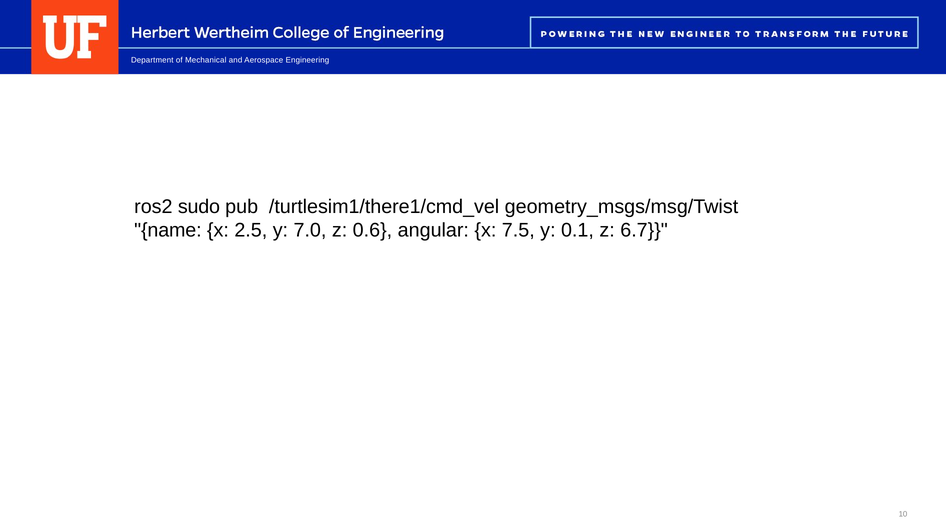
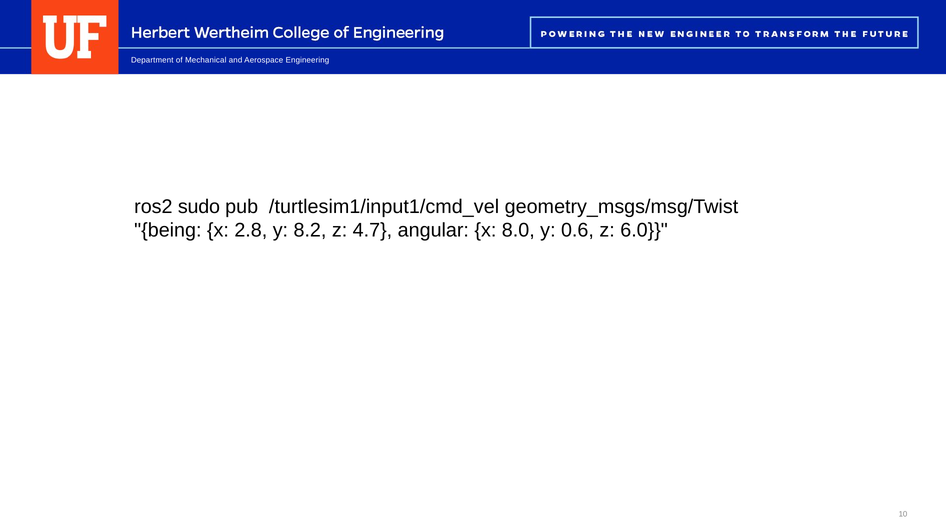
/turtlesim1/there1/cmd_vel: /turtlesim1/there1/cmd_vel -> /turtlesim1/input1/cmd_vel (384, 207)
name: name -> being (168, 230)
2.5: 2.5 -> 2.8 (251, 230)
7.0: 7.0 -> 8.2 (310, 230)
0.6: 0.6 -> 4.7 (372, 230)
7.5: 7.5 -> 8.0 (518, 230)
0.1: 0.1 -> 0.6 (577, 230)
6.7: 6.7 -> 6.0 (644, 230)
